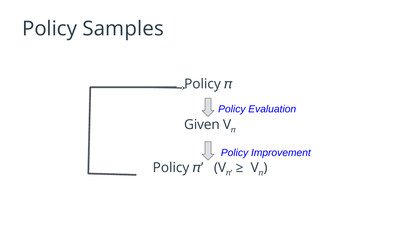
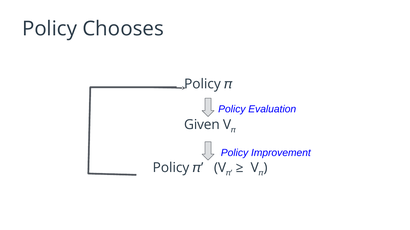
Samples: Samples -> Chooses (123, 29)
